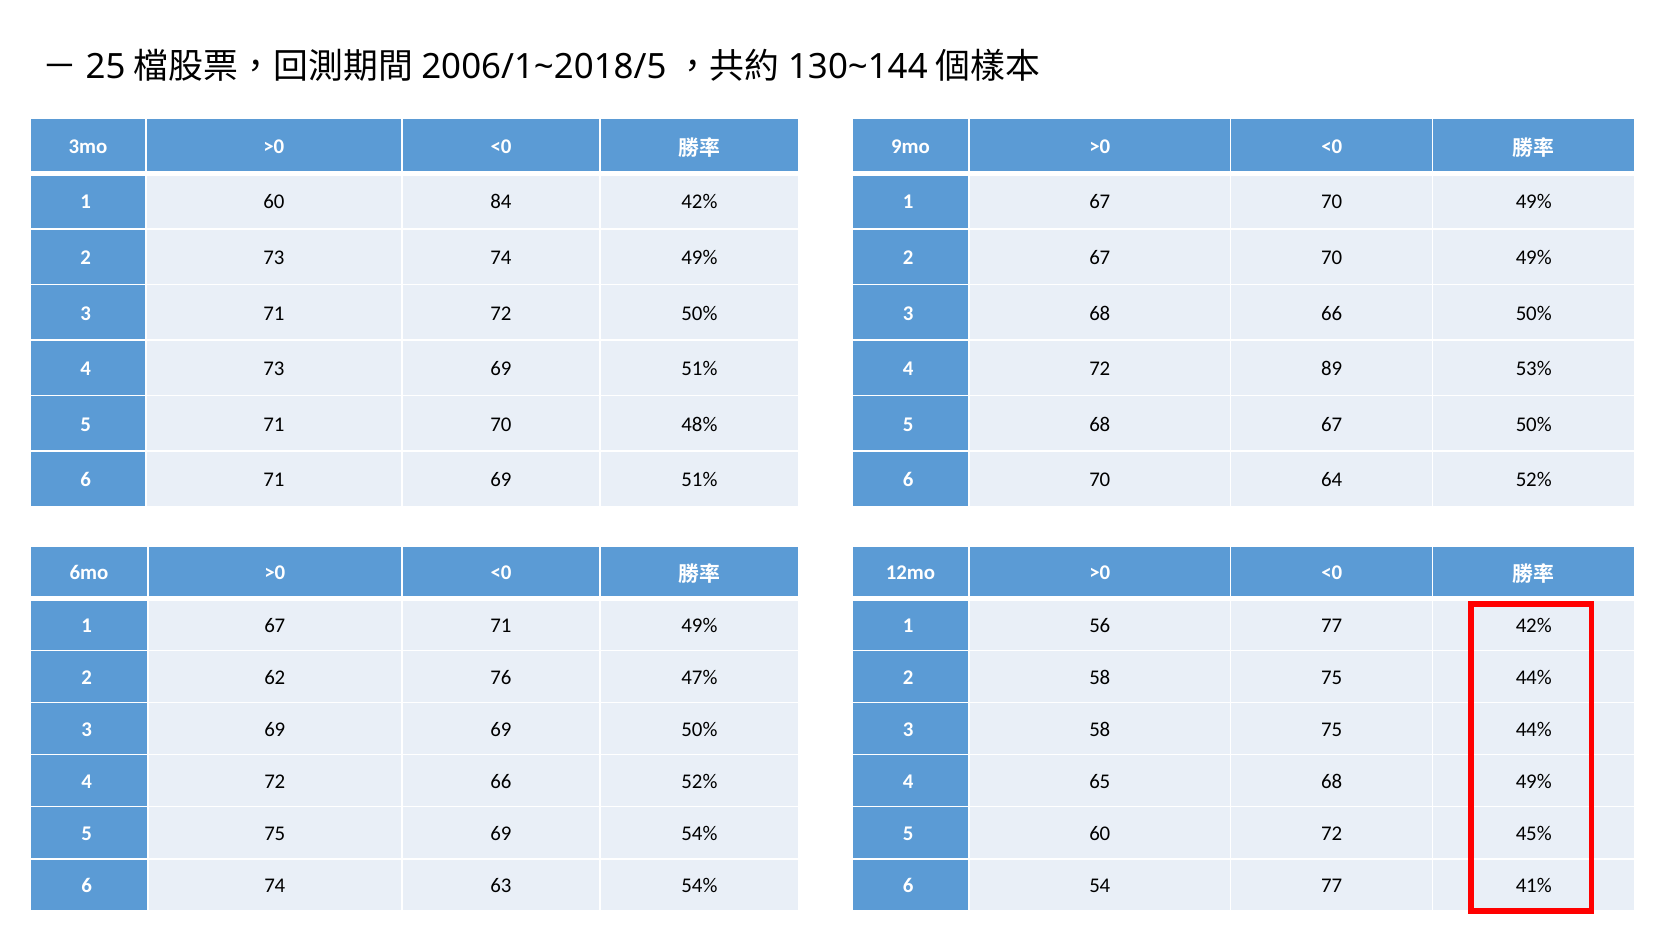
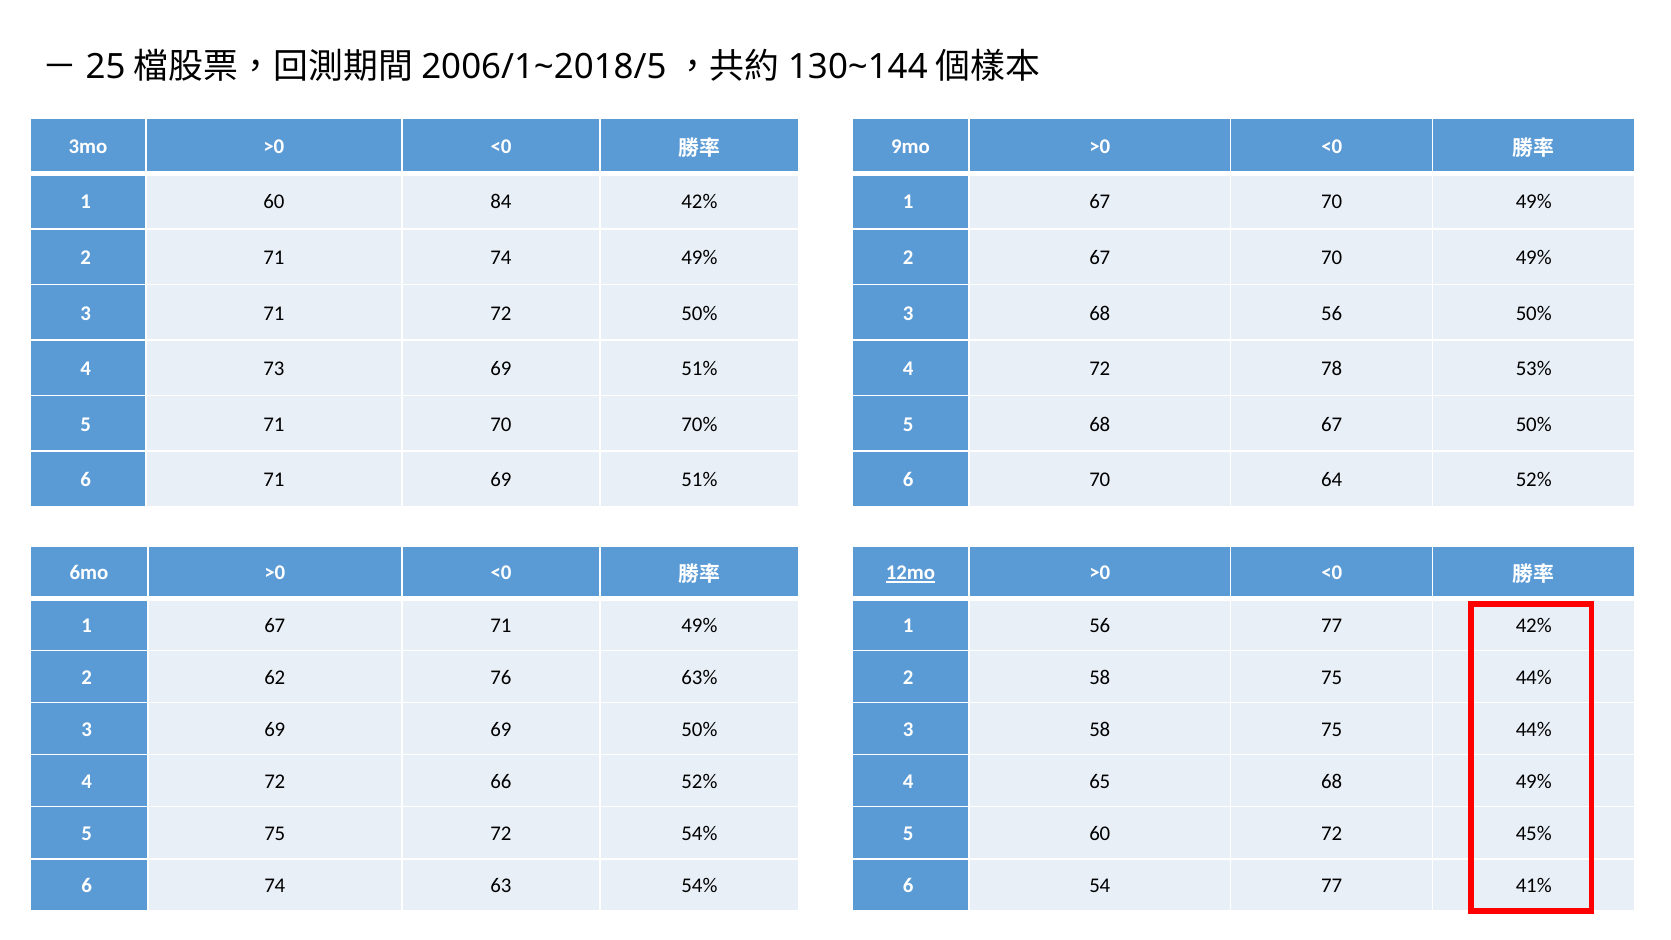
2 73: 73 -> 71 (274, 258)
68 66: 66 -> 56 (1332, 313)
89: 89 -> 78 (1332, 369)
48%: 48% -> 70% (699, 424)
12mo underline: none -> present (910, 573)
47%: 47% -> 63% (699, 677)
75 69: 69 -> 72 (501, 834)
